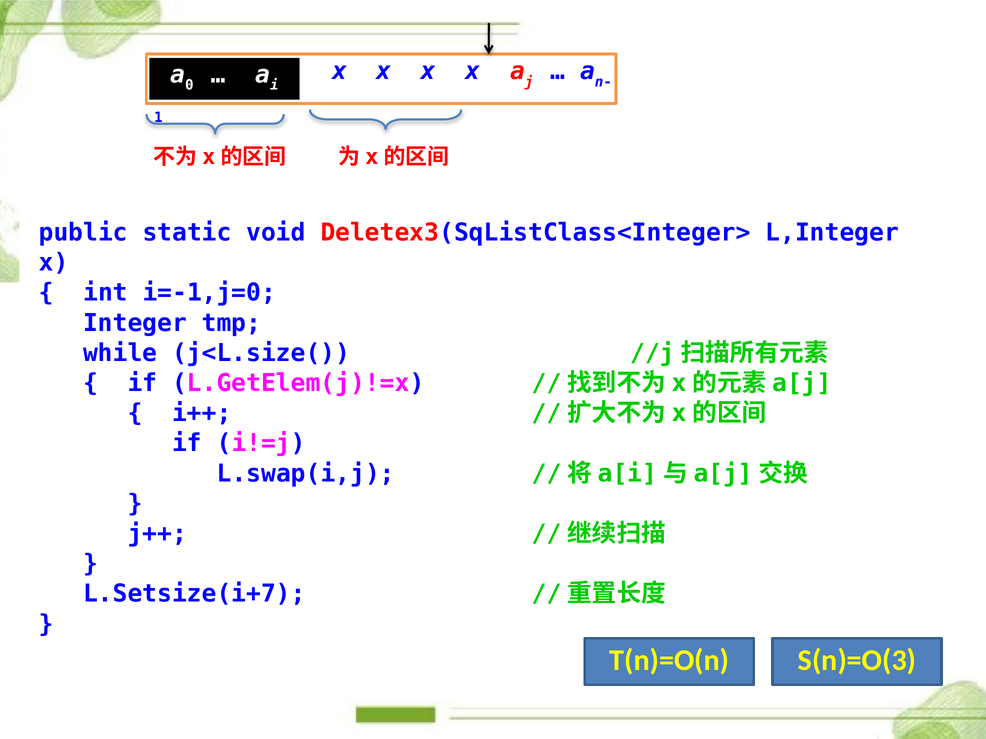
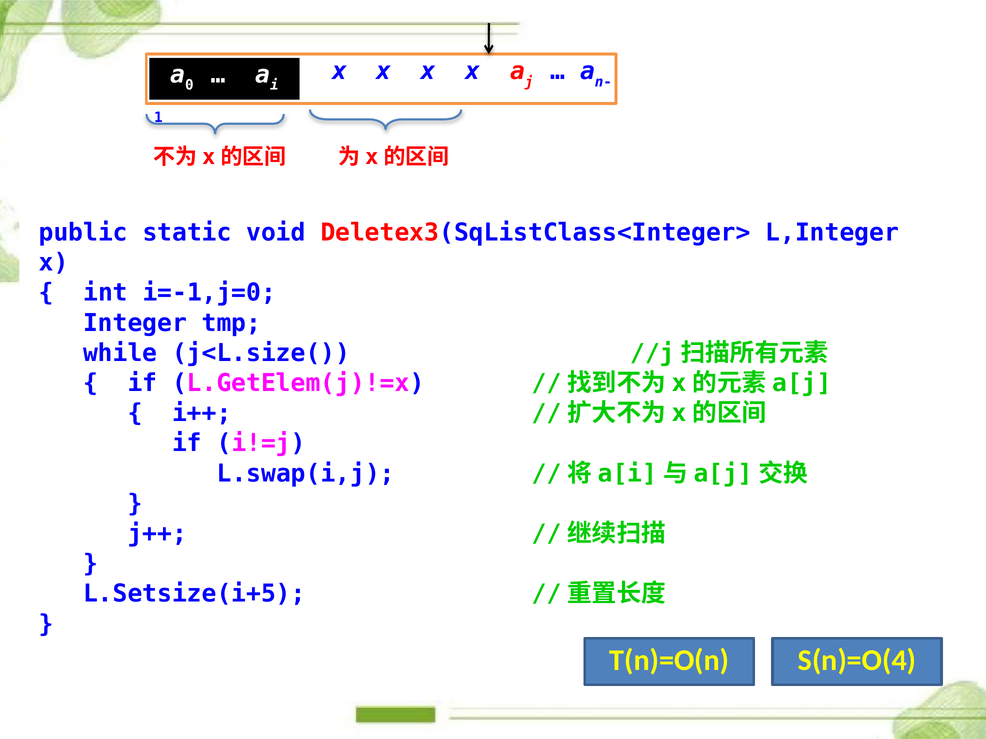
L.Setsize(i+7: L.Setsize(i+7 -> L.Setsize(i+5 (194, 594)
S(n)=O(3: S(n)=O(3 -> S(n)=O(4 (857, 661)
